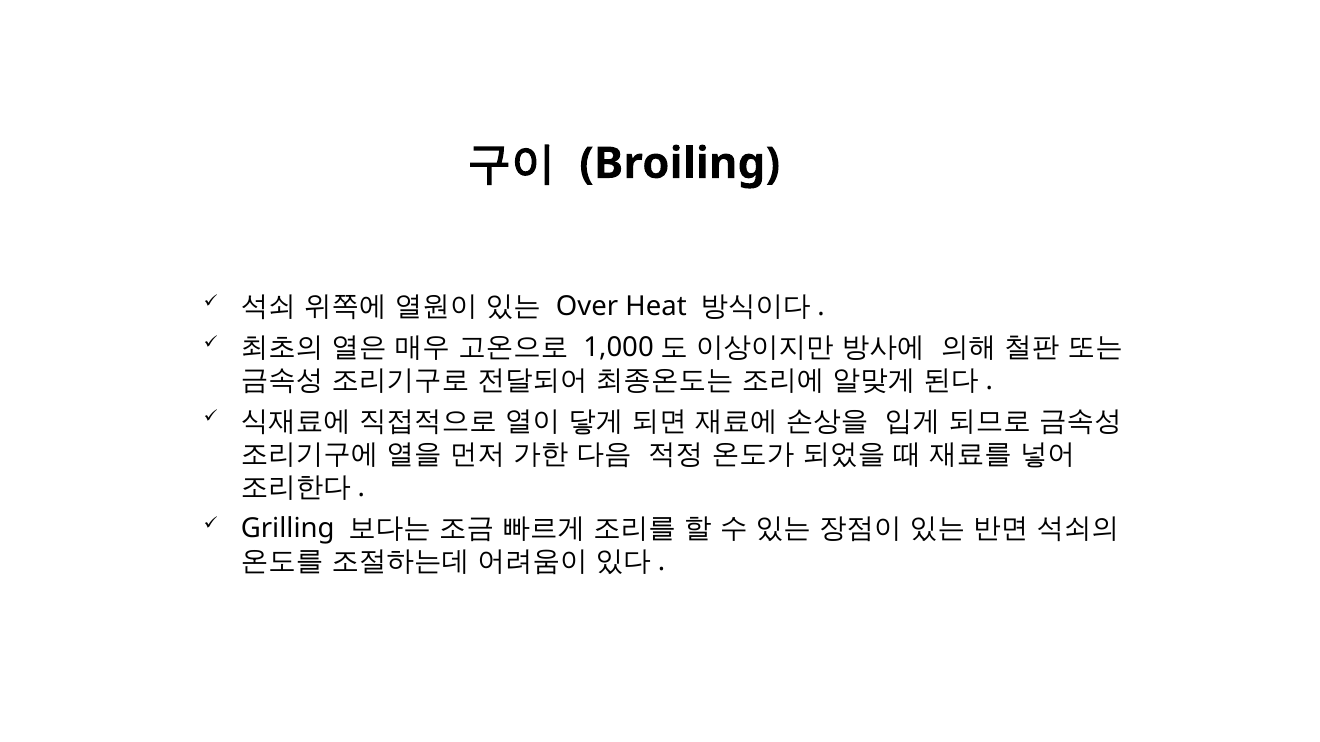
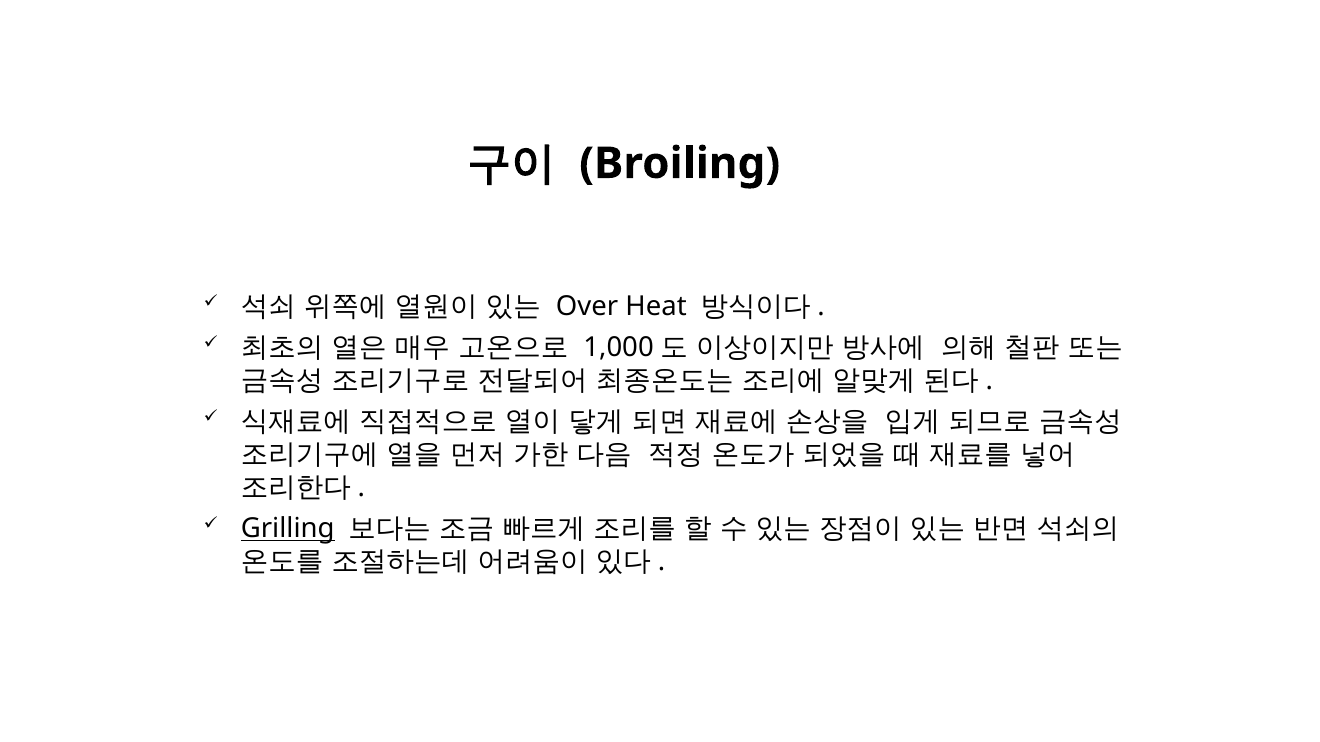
Grilling underline: none -> present (288, 529)
